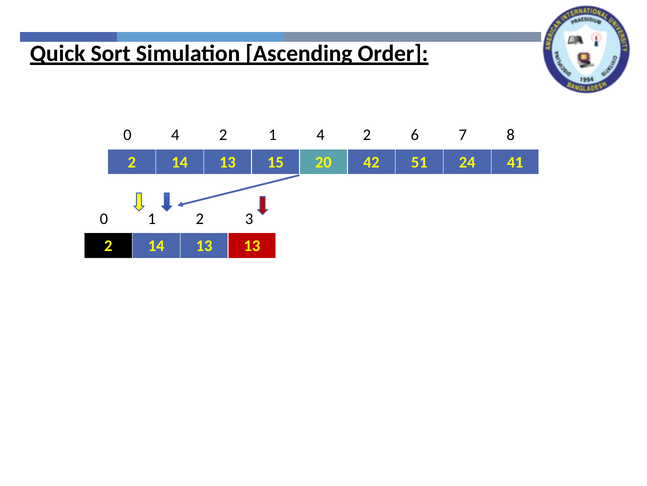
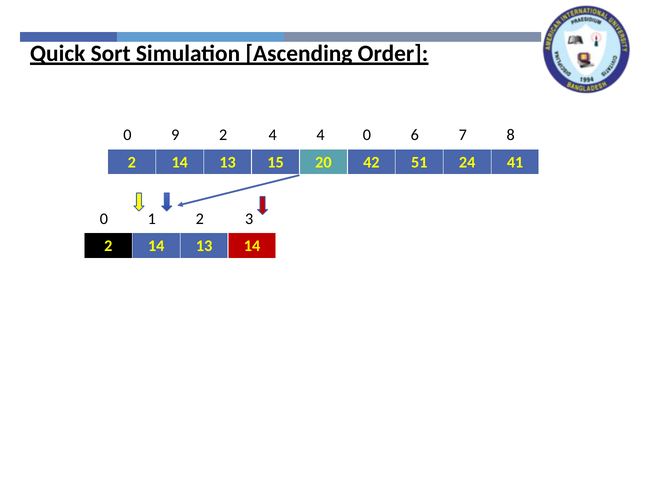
0 4: 4 -> 9 (175, 135)
2 1: 1 -> 4 (273, 135)
2: 2 -> 0 (367, 135)
13 13: 13 -> 14 (252, 246)
